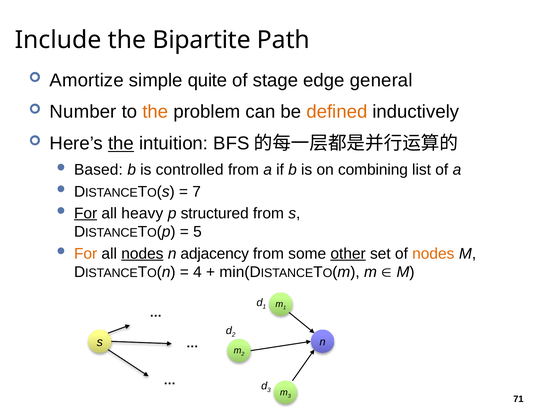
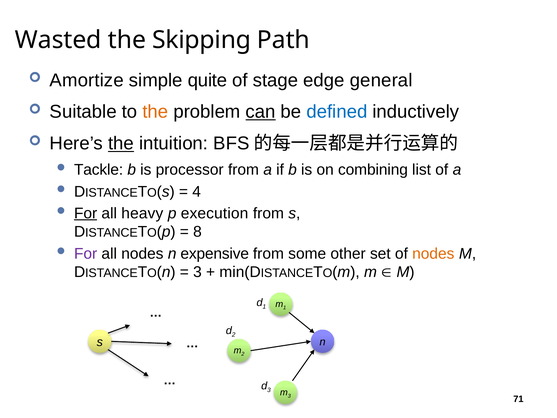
Include: Include -> Wasted (58, 40)
Bipartite: Bipartite -> Skipping (202, 40)
Number: Number -> Suitable (83, 112)
can underline: none -> present (261, 112)
defined colour: orange -> blue (337, 112)
Based: Based -> Tackle (99, 170)
controlled: controlled -> processor (190, 170)
7: 7 -> 4 (197, 191)
structured: structured -> execution (215, 213)
5: 5 -> 8 (197, 232)
For colour: orange -> purple (86, 253)
nodes underline: present -> none (142, 253)
adjacency: adjacency -> expensive (215, 253)
other underline: present -> none (348, 253)
4: 4 -> 3 (197, 272)
